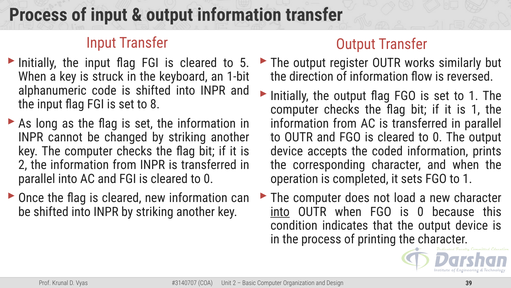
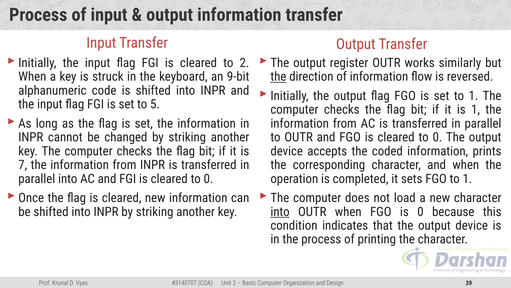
to 5: 5 -> 2 (244, 63)
1-bit: 1-bit -> 9-bit (238, 77)
the underline: none -> present (278, 77)
8: 8 -> 5 (155, 104)
2: 2 -> 7 (23, 165)
